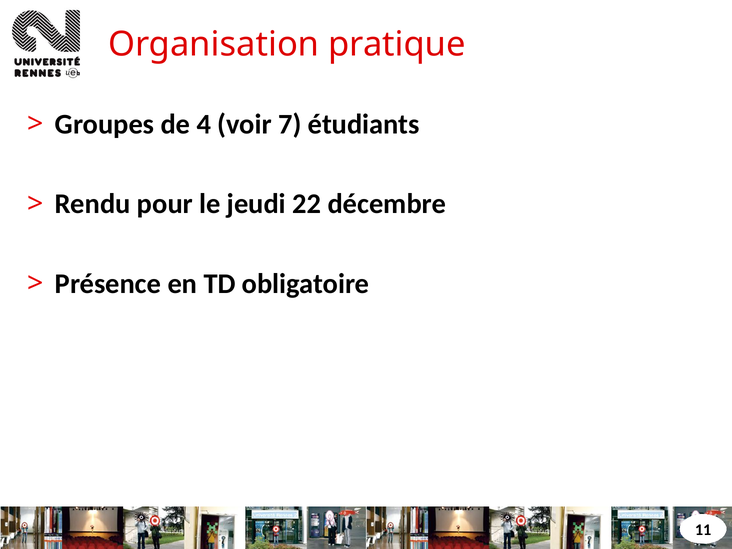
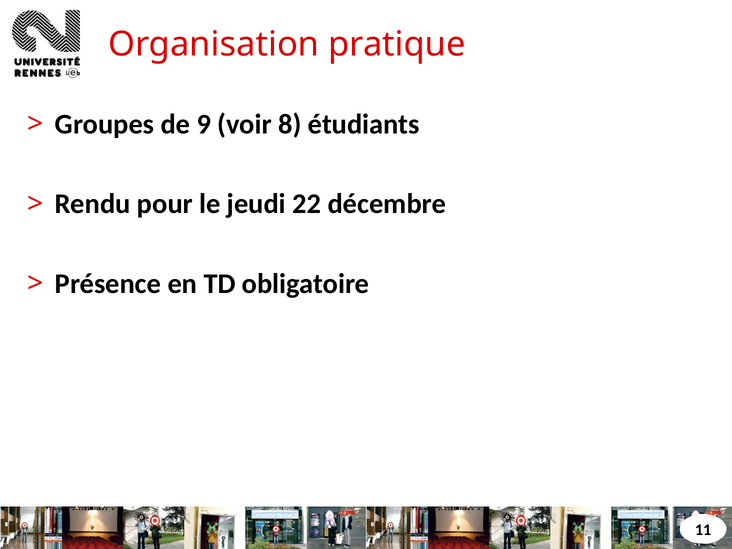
4: 4 -> 9 (204, 124)
7: 7 -> 8 (290, 124)
